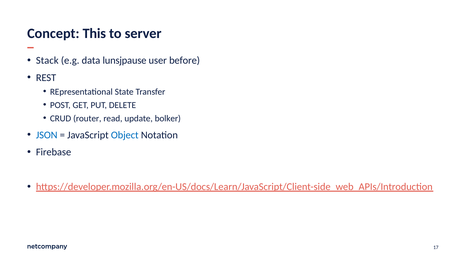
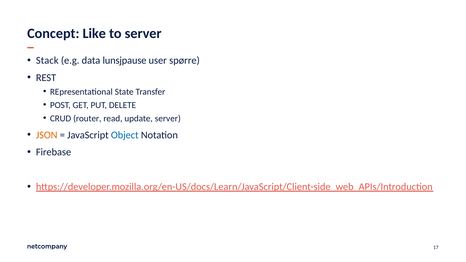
This: This -> Like (94, 33)
before: before -> spørre (184, 61)
update bolker: bolker -> server (168, 118)
JSON colour: blue -> orange (47, 135)
